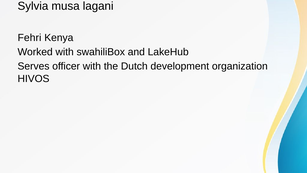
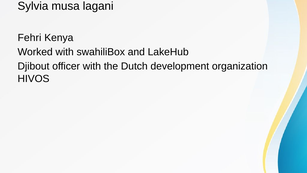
Serves: Serves -> Djibout (34, 66)
